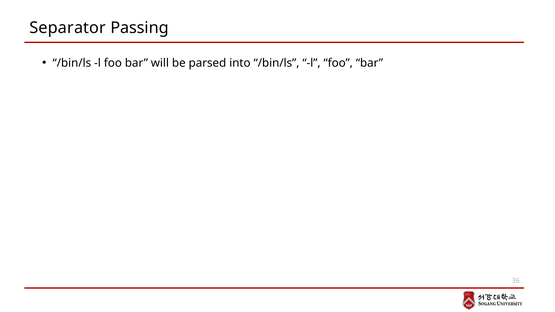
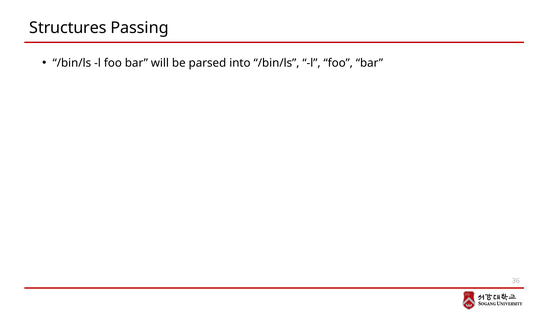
Separator: Separator -> Structures (68, 28)
